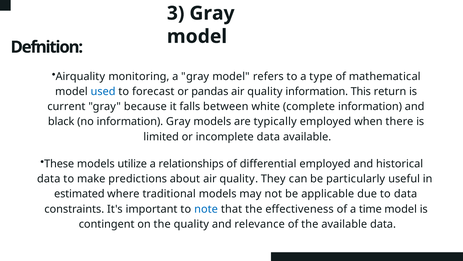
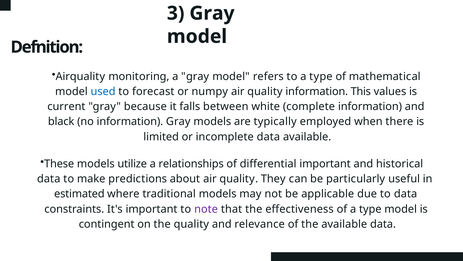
pandas: pandas -> numpy (210, 91)
return: return -> values (390, 91)
differential employed: employed -> important (325, 163)
note colour: blue -> purple (206, 209)
of a time: time -> type (370, 209)
